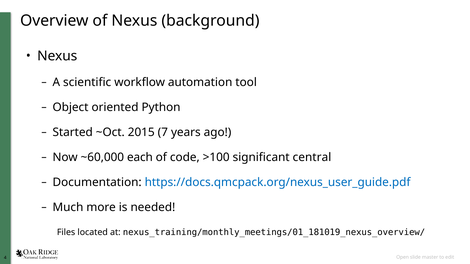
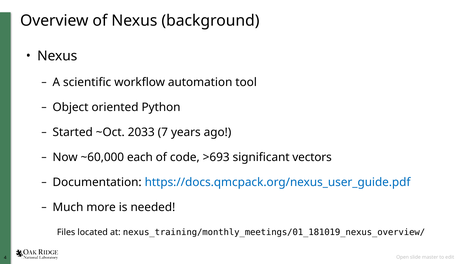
2015: 2015 -> 2033 (141, 132)
>100: >100 -> >693 (216, 157)
central: central -> vectors (312, 157)
